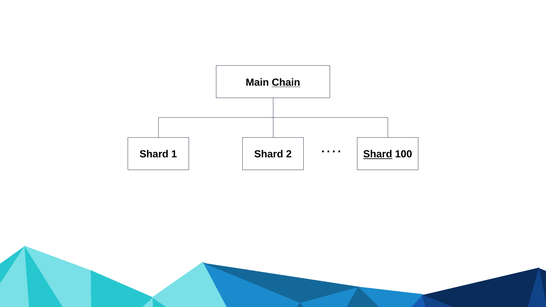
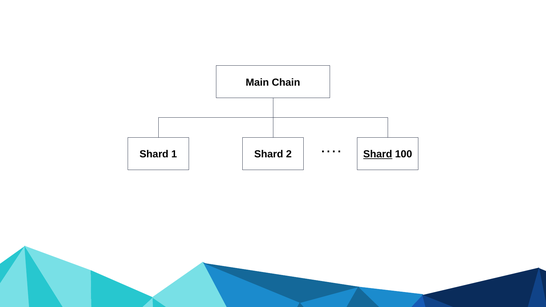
Chain underline: present -> none (286, 82)
